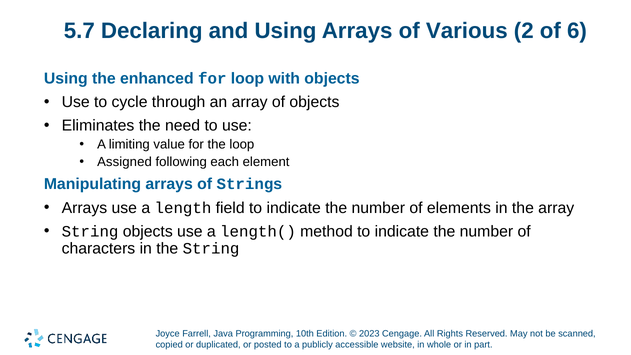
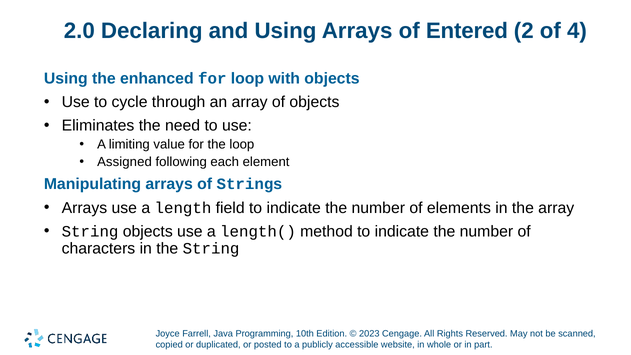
5.7: 5.7 -> 2.0 (79, 31)
Various: Various -> Entered (467, 31)
6: 6 -> 4 (577, 31)
